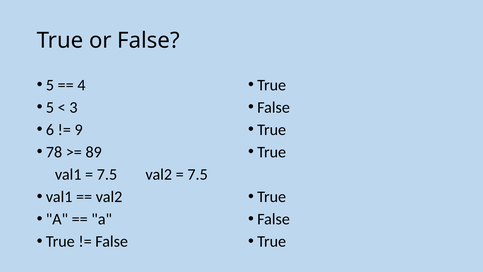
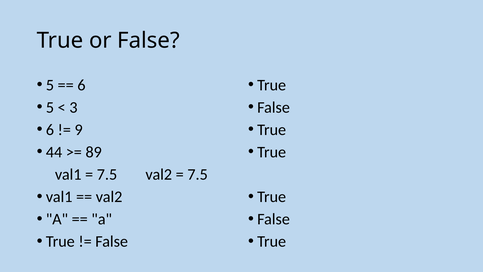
4: 4 -> 6 (81, 85)
78: 78 -> 44 (54, 152)
